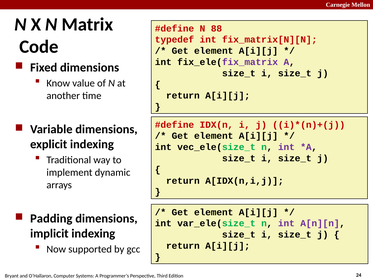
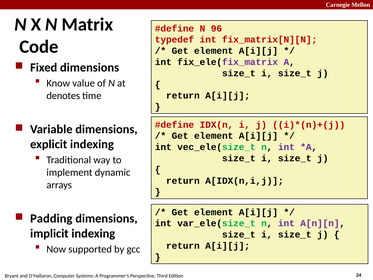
88: 88 -> 96 (216, 28)
another: another -> denotes (63, 96)
